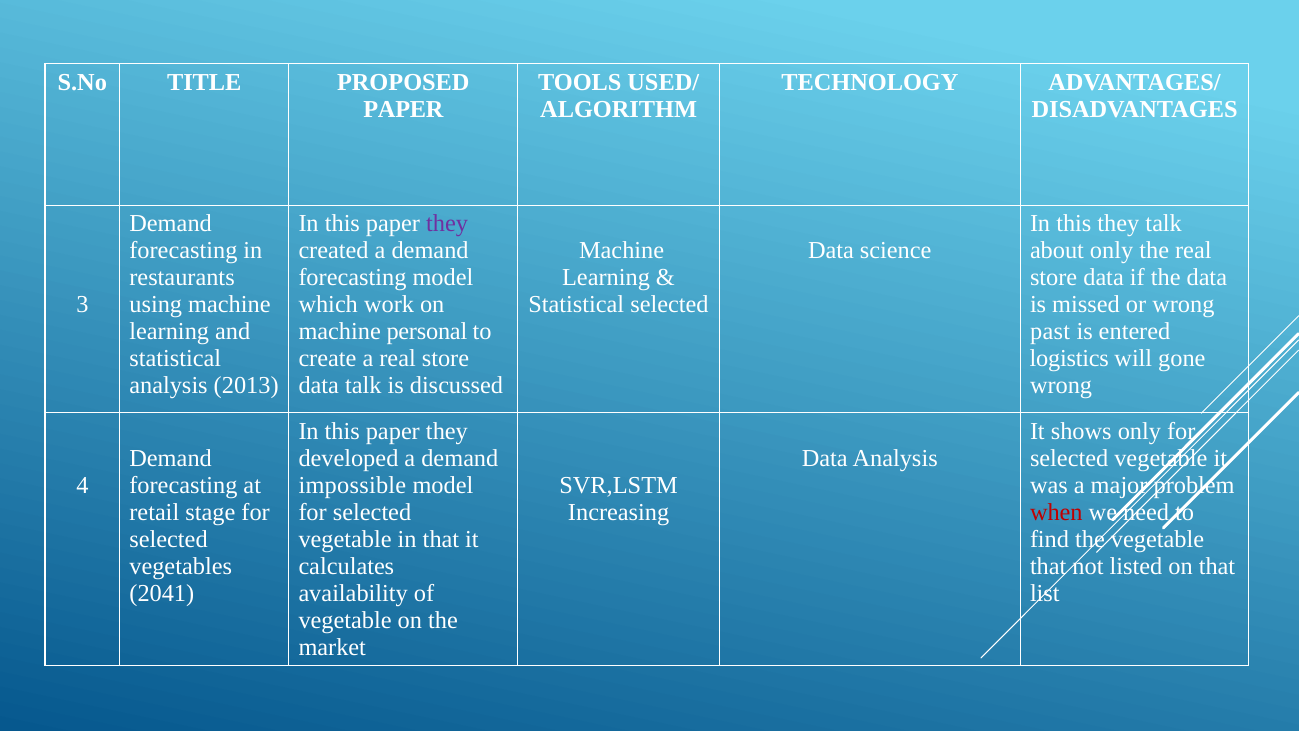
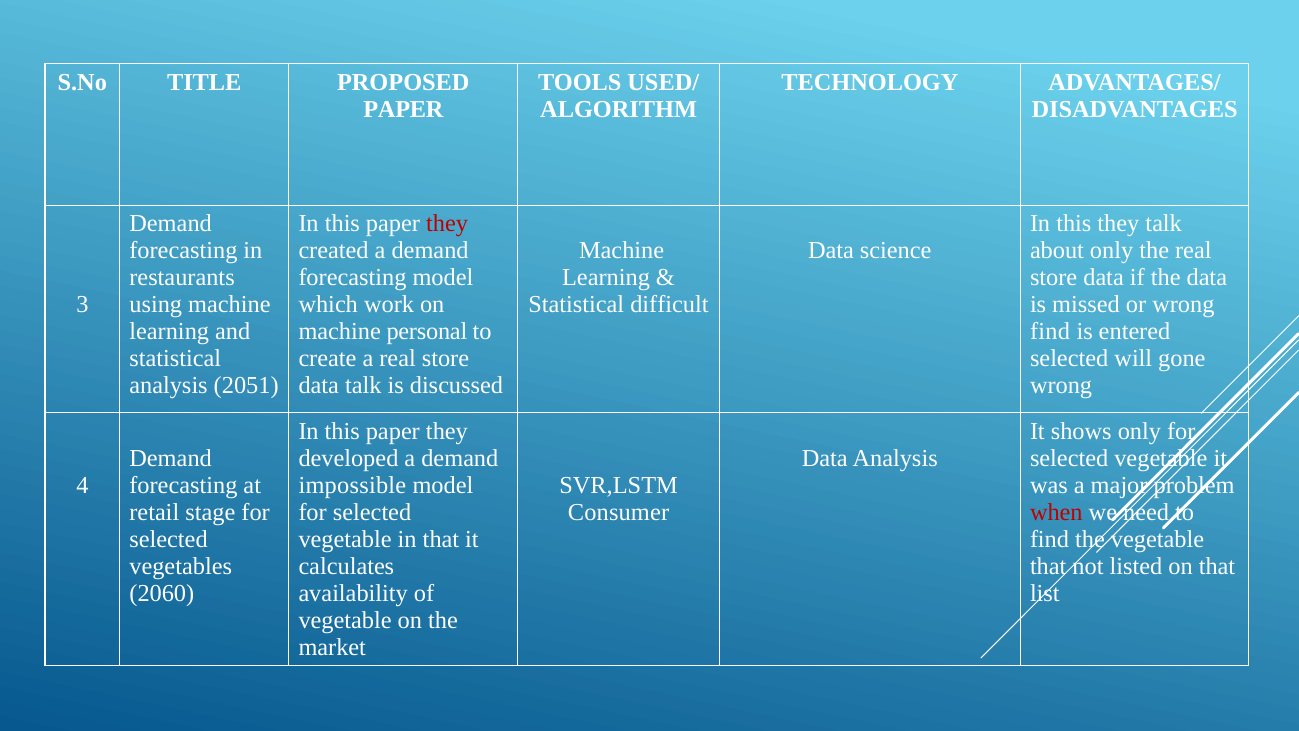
they colour: purple -> red (447, 224)
Statistical selected: selected -> difficult (669, 305)
past: past -> find (1050, 332)
logistics: logistics -> selected (1069, 359)
2013: 2013 -> 2051 (246, 386)
Increasing: Increasing -> Consumer (619, 512)
2041: 2041 -> 2060 (162, 593)
